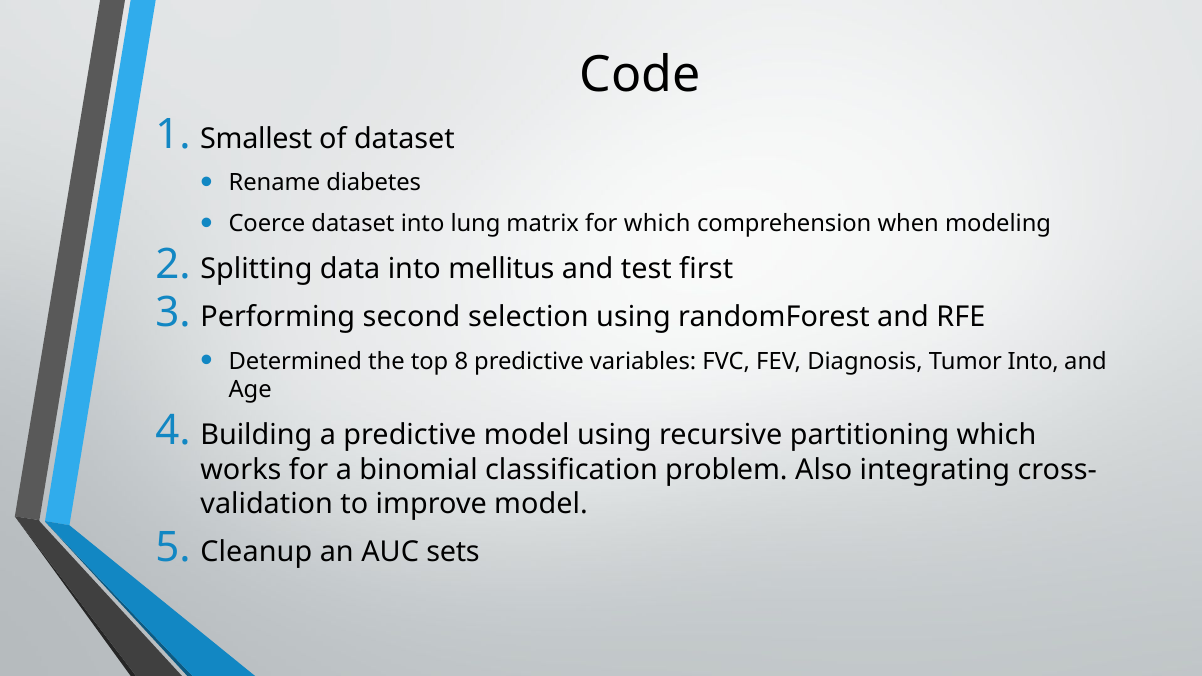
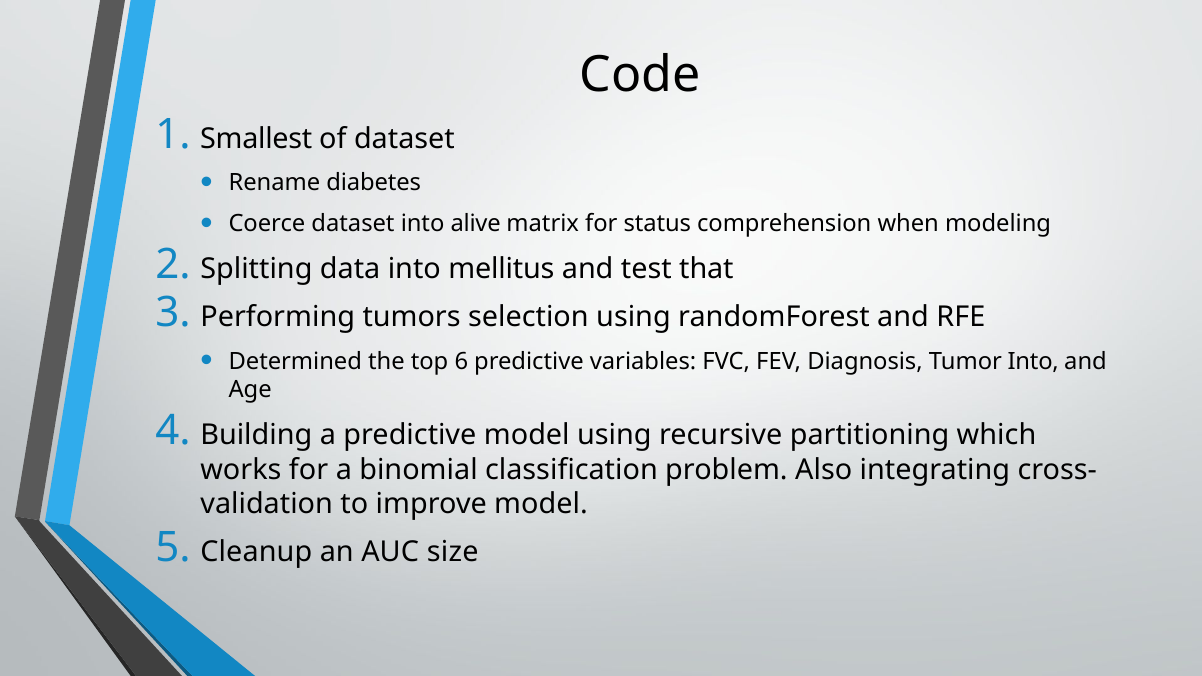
lung: lung -> alive (476, 224)
for which: which -> status (657, 224)
first: first -> that (706, 269)
second: second -> tumors (412, 318)
8: 8 -> 6 (461, 361)
sets: sets -> size (453, 552)
